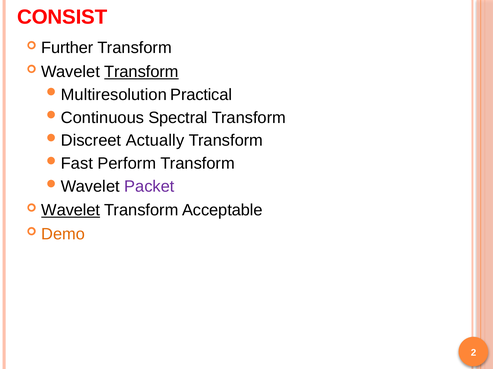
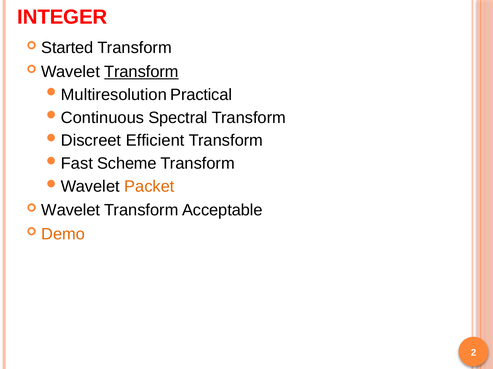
CONSIST: CONSIST -> INTEGER (62, 17)
Further: Further -> Started (67, 48)
Actually: Actually -> Efficient (155, 141)
Perform: Perform -> Scheme (127, 164)
Packet colour: purple -> orange (149, 187)
Wavelet underline: present -> none (71, 211)
